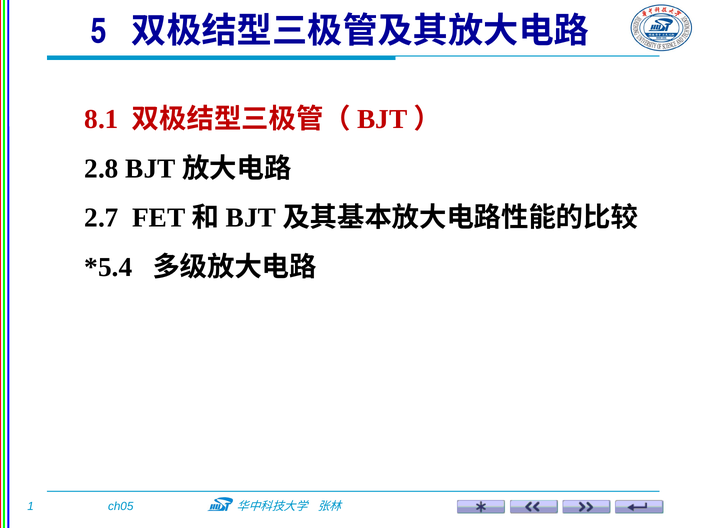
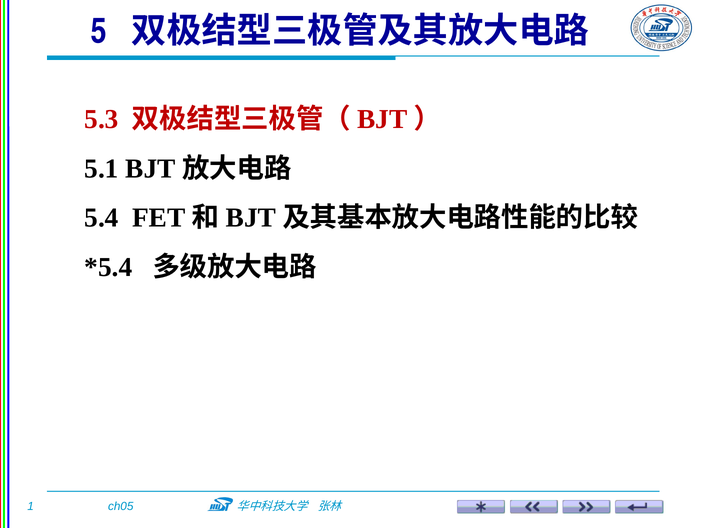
8.1: 8.1 -> 5.3 (102, 119)
2.8: 2.8 -> 5.1 (102, 169)
2.7: 2.7 -> 5.4 (102, 218)
